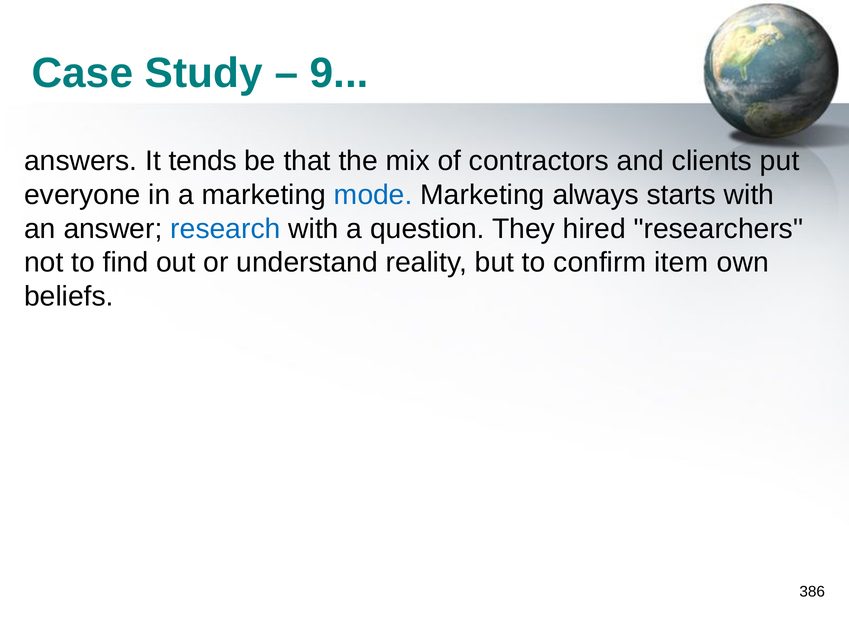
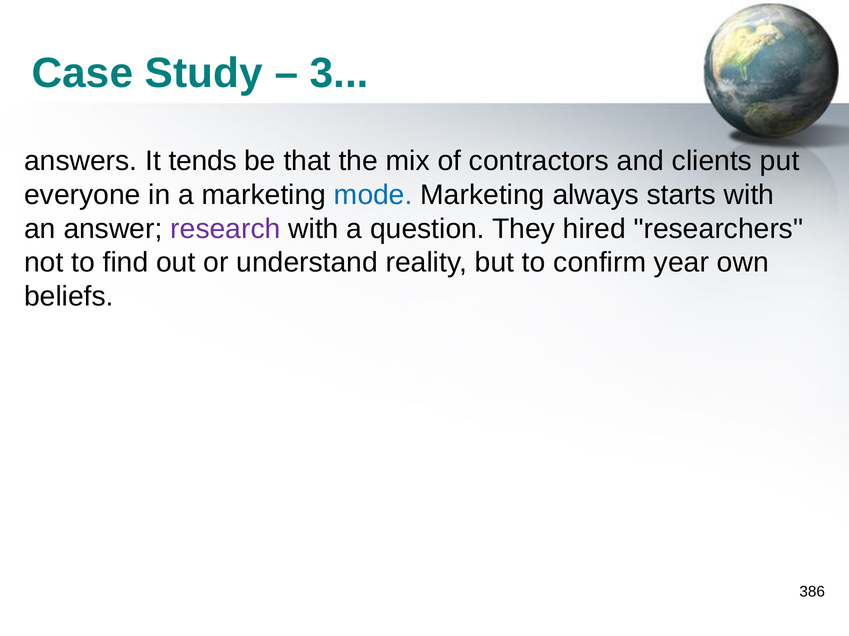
9: 9 -> 3 (339, 73)
research colour: blue -> purple (225, 229)
item: item -> year (681, 263)
